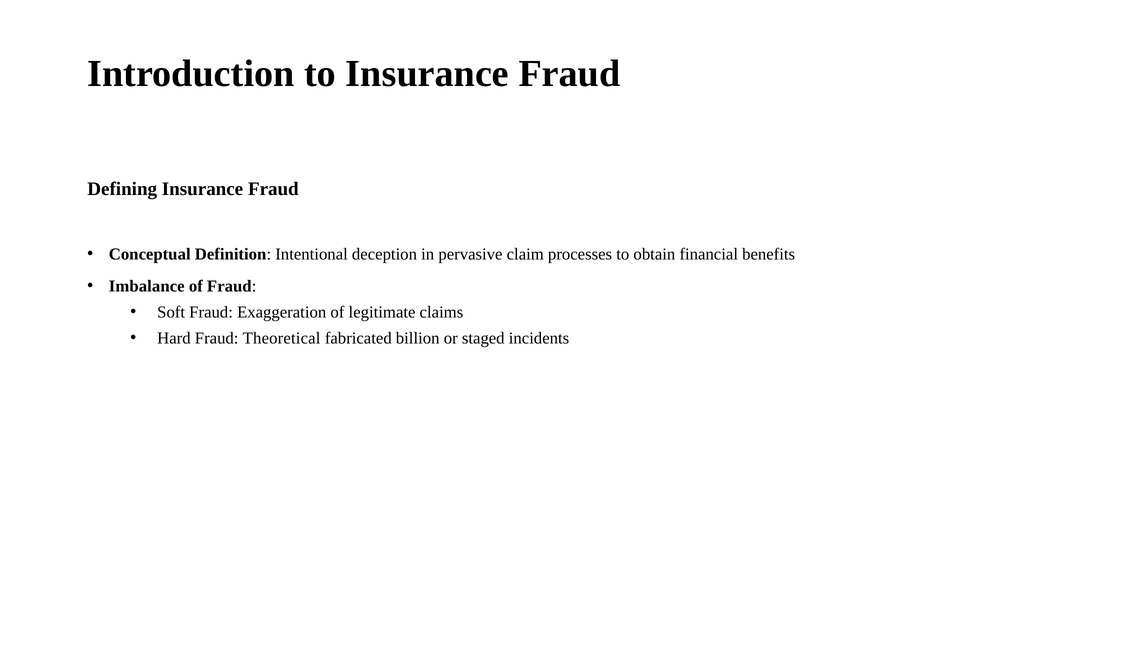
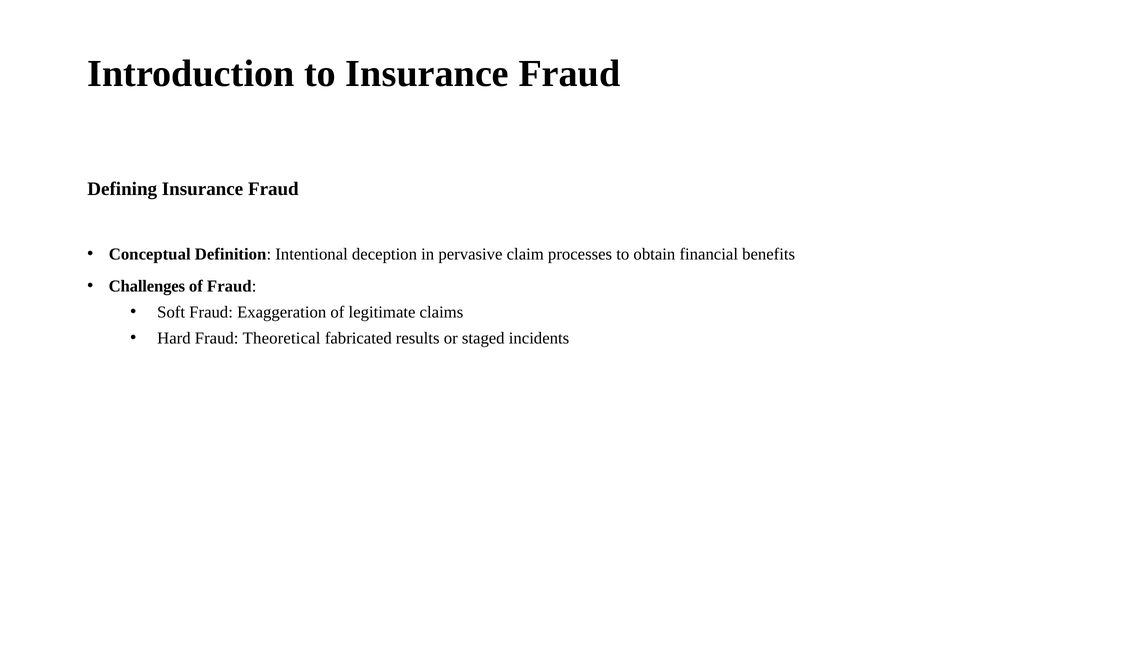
Imbalance: Imbalance -> Challenges (147, 286)
billion: billion -> results (418, 338)
